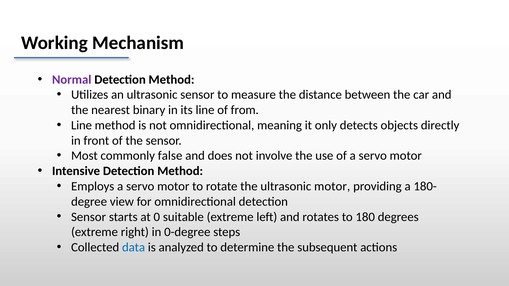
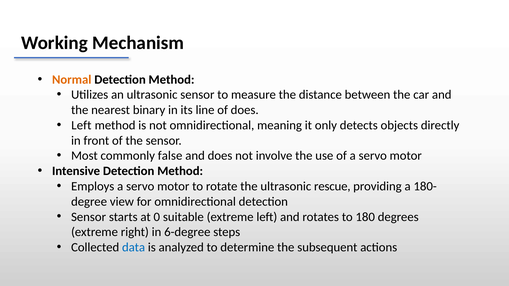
Normal colour: purple -> orange (72, 80)
of from: from -> does (245, 110)
Line: Line -> Left (81, 125)
ultrasonic motor: motor -> rescue (332, 187)
0-degree: 0-degree -> 6-degree (187, 232)
